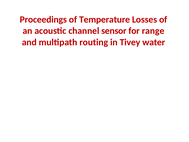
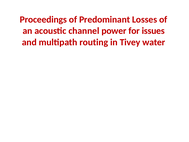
Temperature: Temperature -> Predominant (105, 19)
sensor: sensor -> power (114, 31)
range: range -> issues (153, 31)
